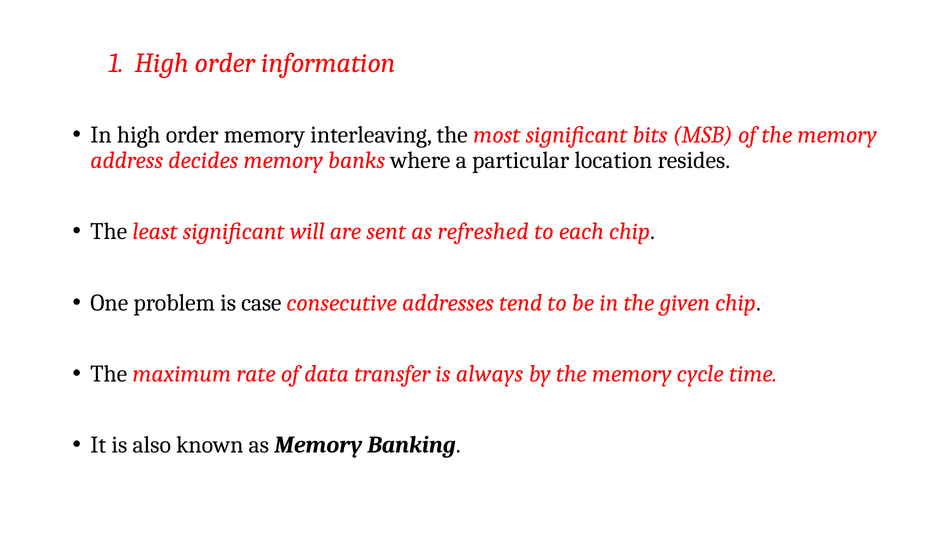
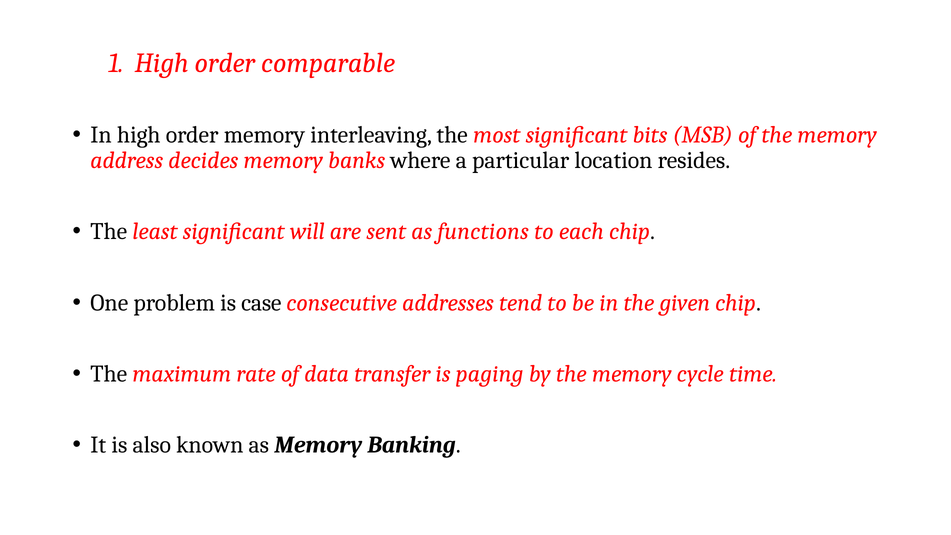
information: information -> comparable (328, 63)
refreshed: refreshed -> functions (483, 231)
always: always -> paging (490, 374)
